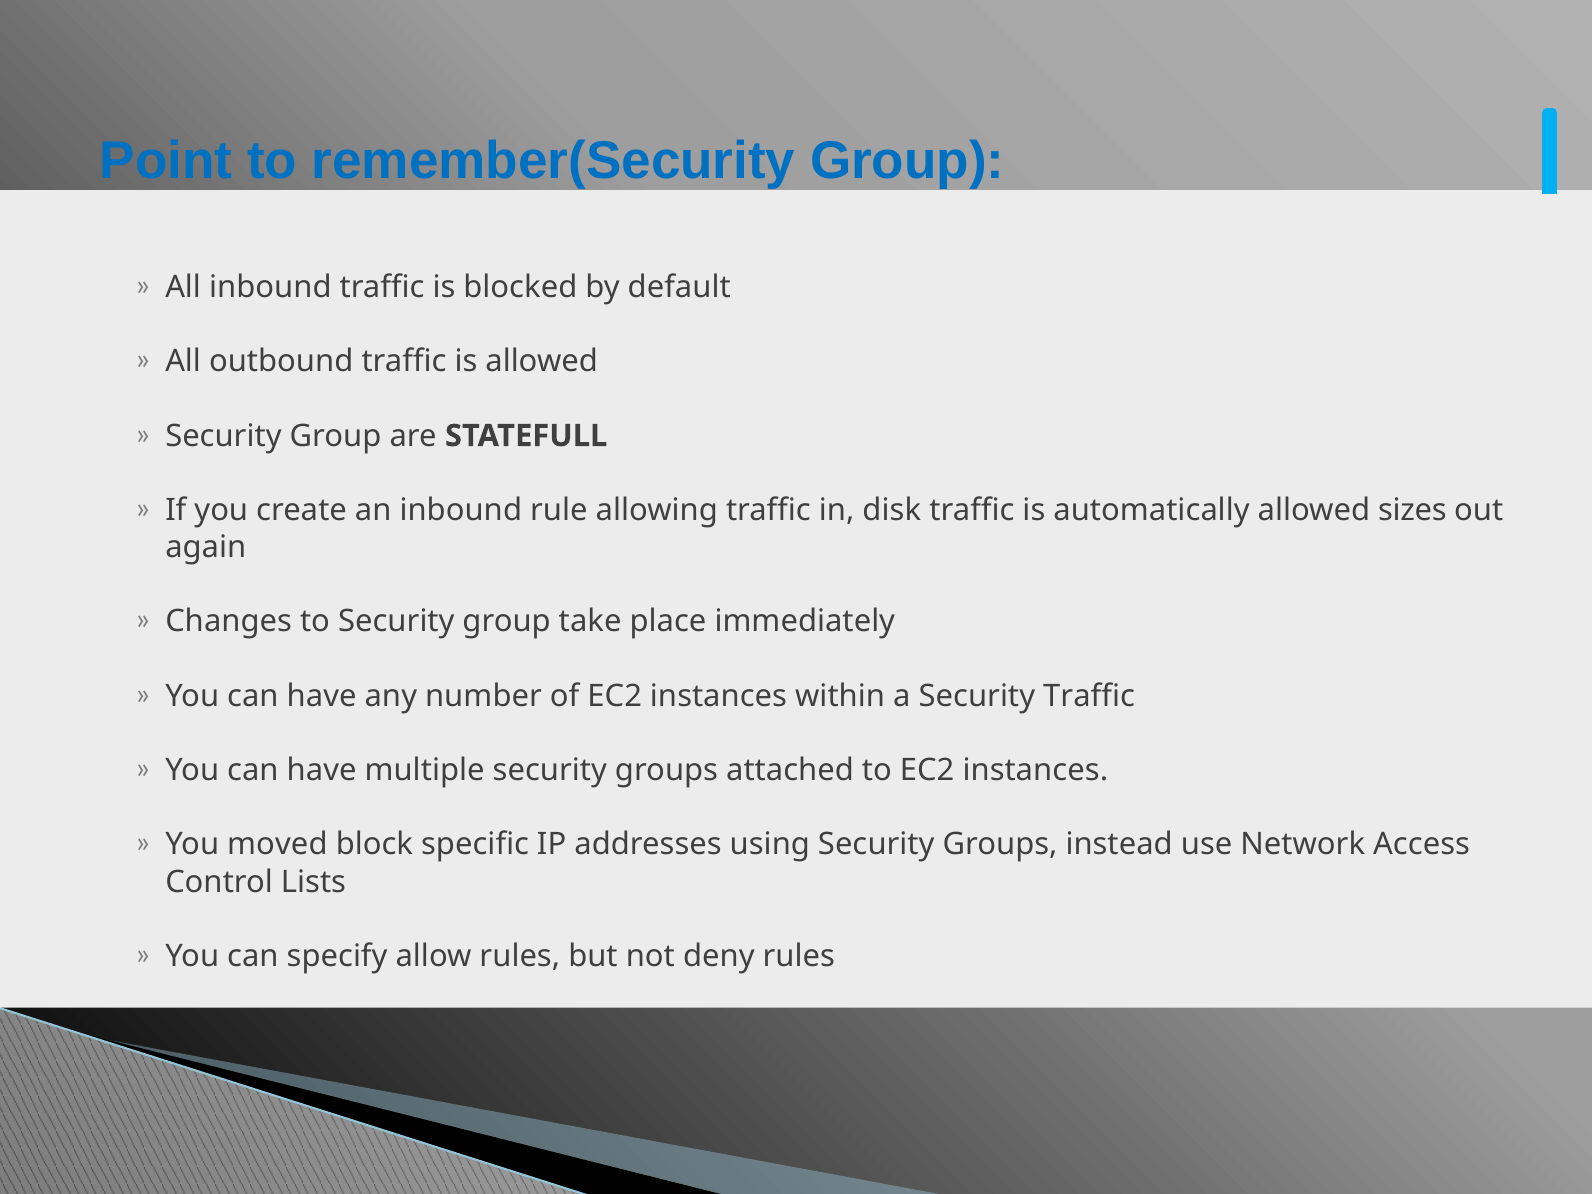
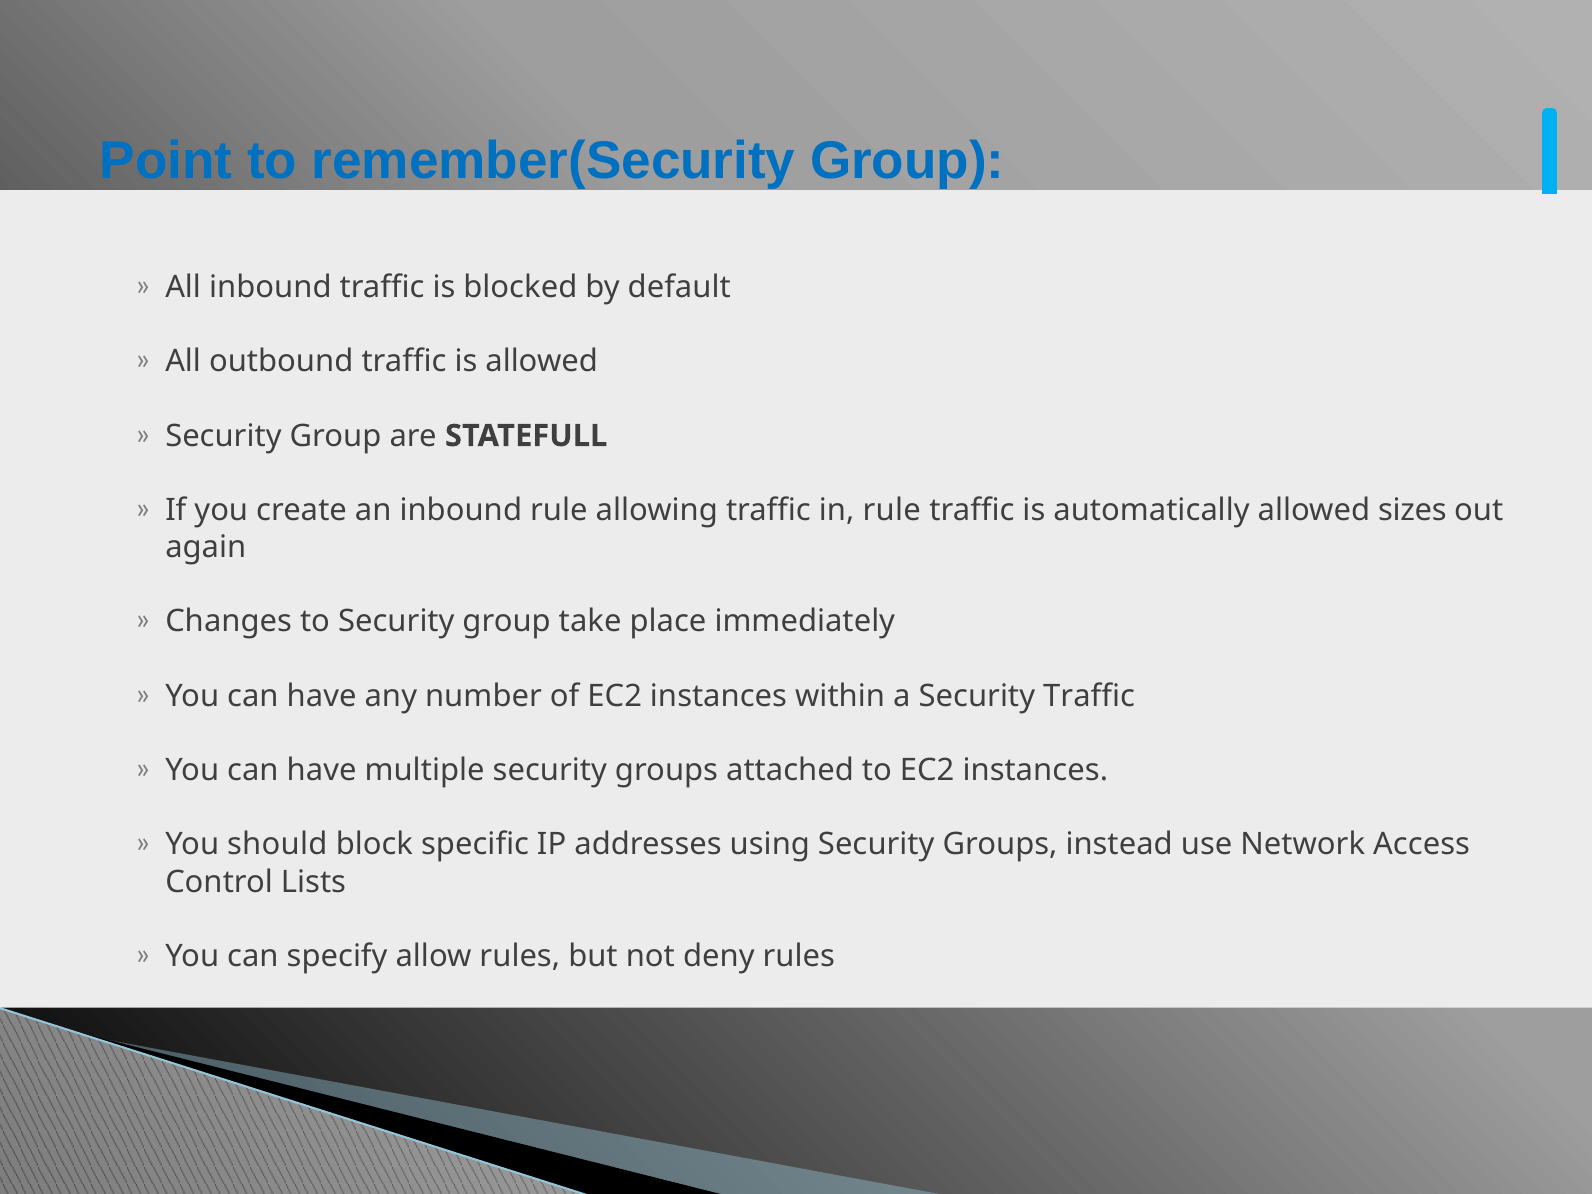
in disk: disk -> rule (892, 510)
moved: moved -> should (277, 845)
